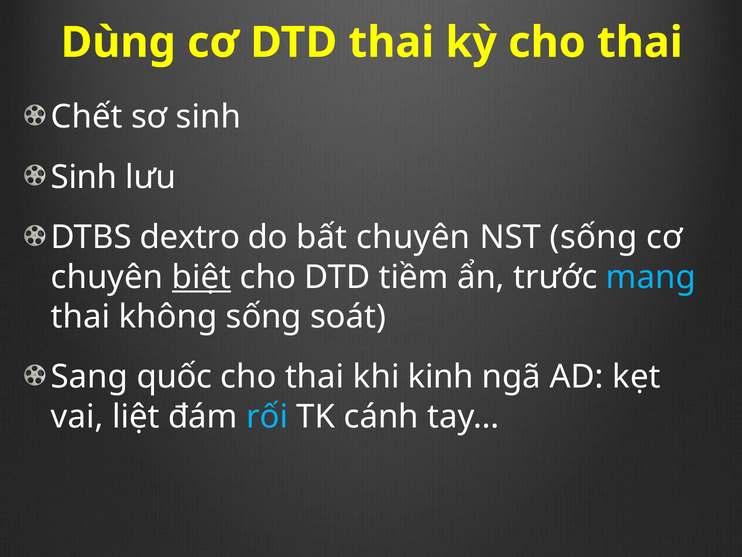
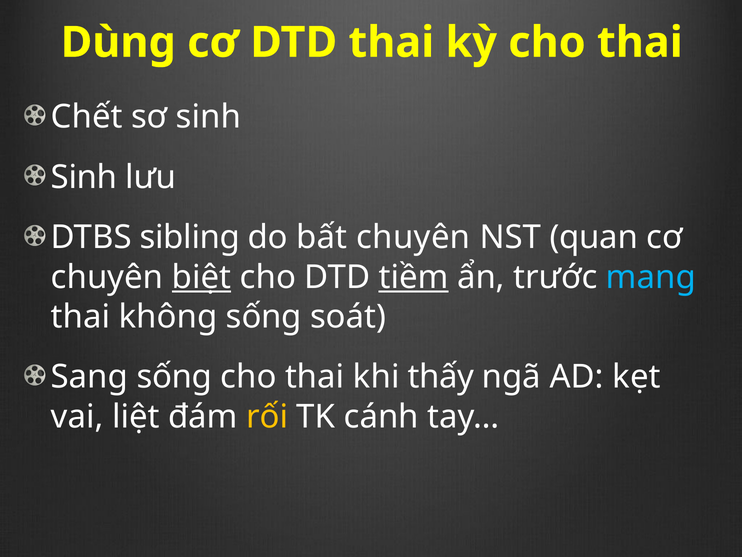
dextro: dextro -> sibling (190, 237)
NST sống: sống -> quan (594, 237)
tiềm underline: none -> present (414, 277)
Sang quốc: quốc -> sống (174, 377)
kinh: kinh -> thấy (441, 377)
rối colour: light blue -> yellow (267, 416)
